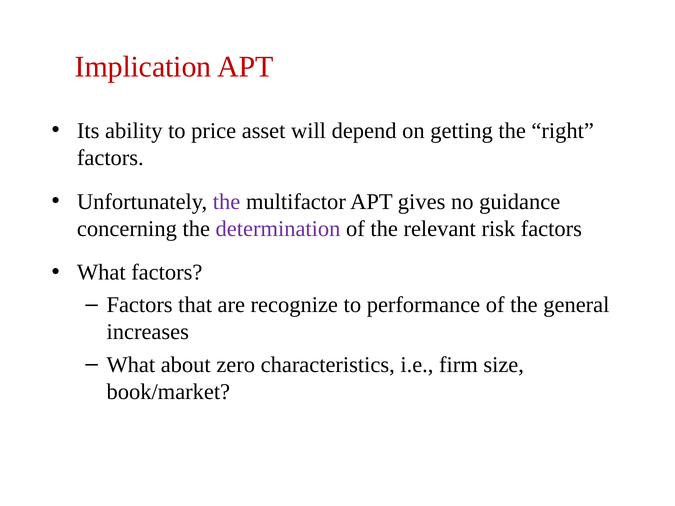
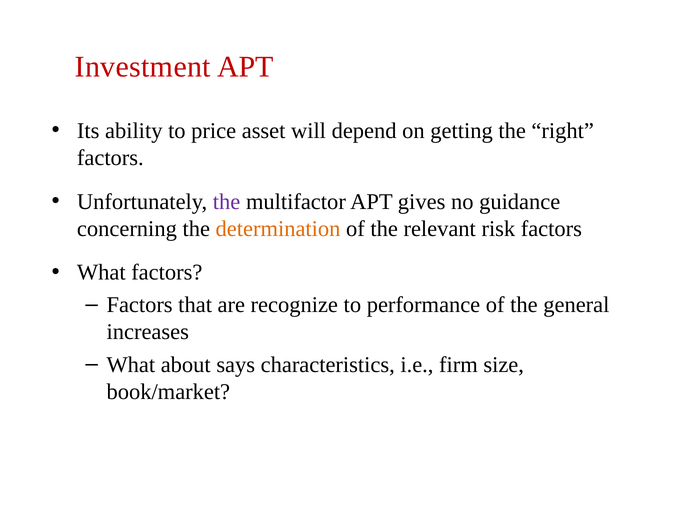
Implication: Implication -> Investment (143, 67)
determination colour: purple -> orange (278, 229)
zero: zero -> says (236, 365)
